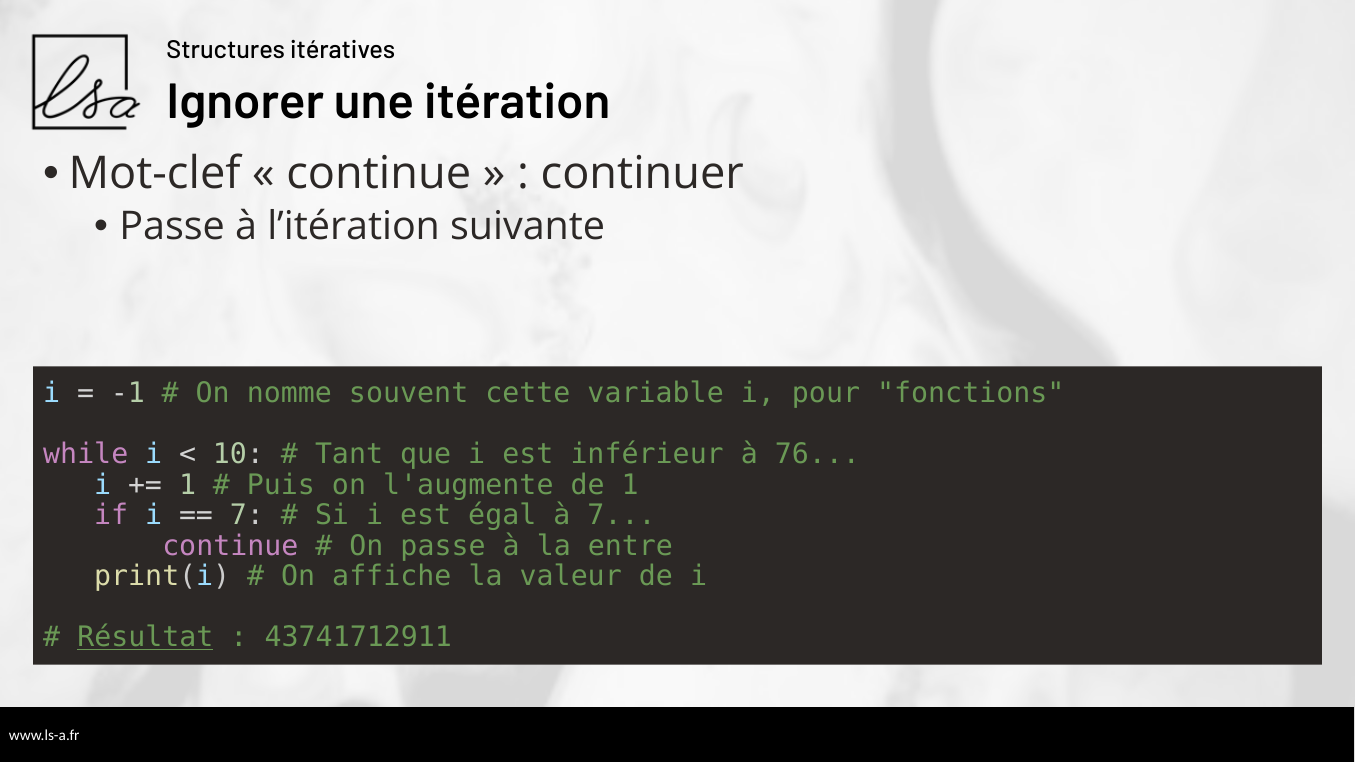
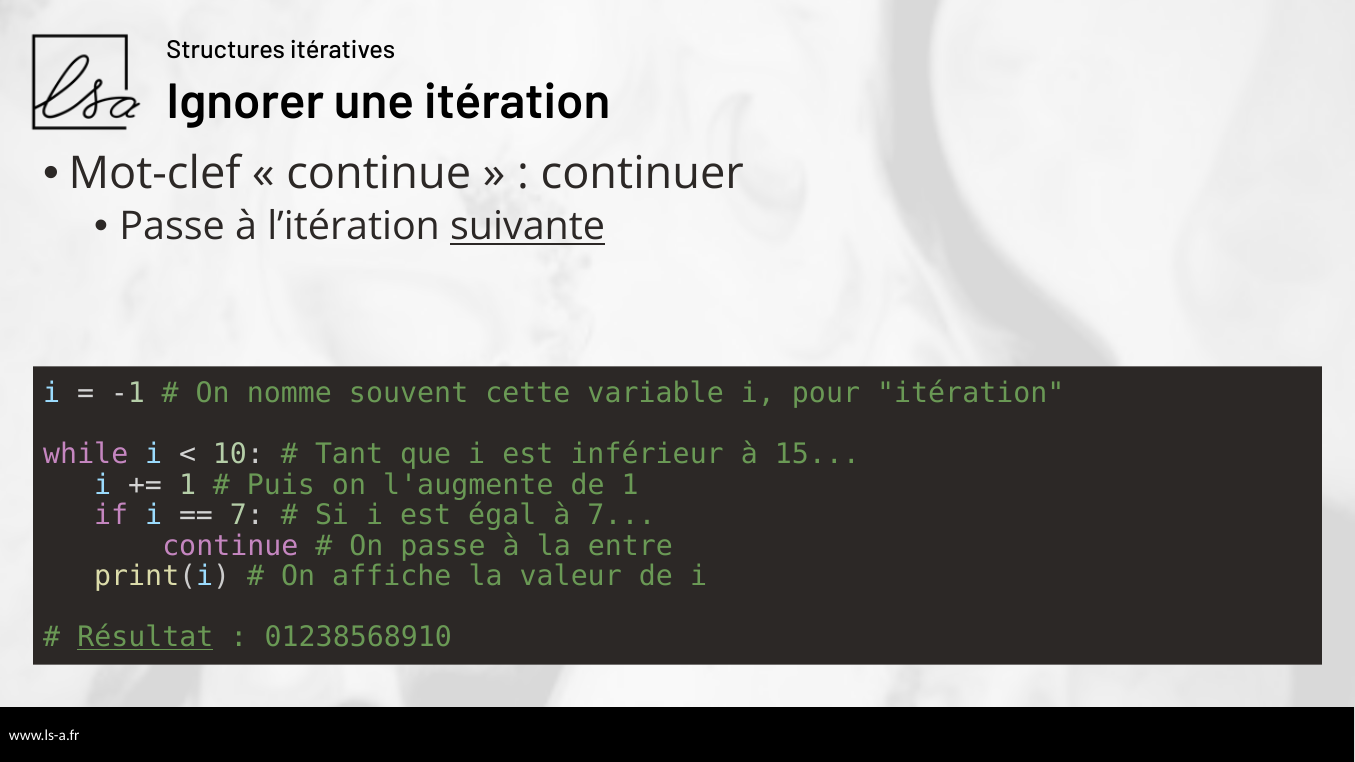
suivante underline: none -> present (528, 227)
pour fonctions: fonctions -> itération (971, 394)
76: 76 -> 15 (817, 455)
43741712911: 43741712911 -> 01238568910 (358, 637)
